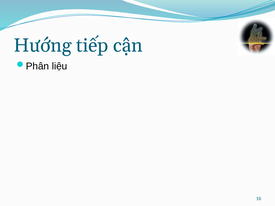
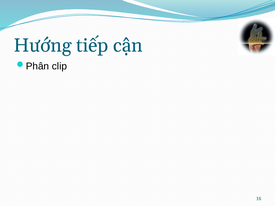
liệu: liệu -> clip (59, 66)
